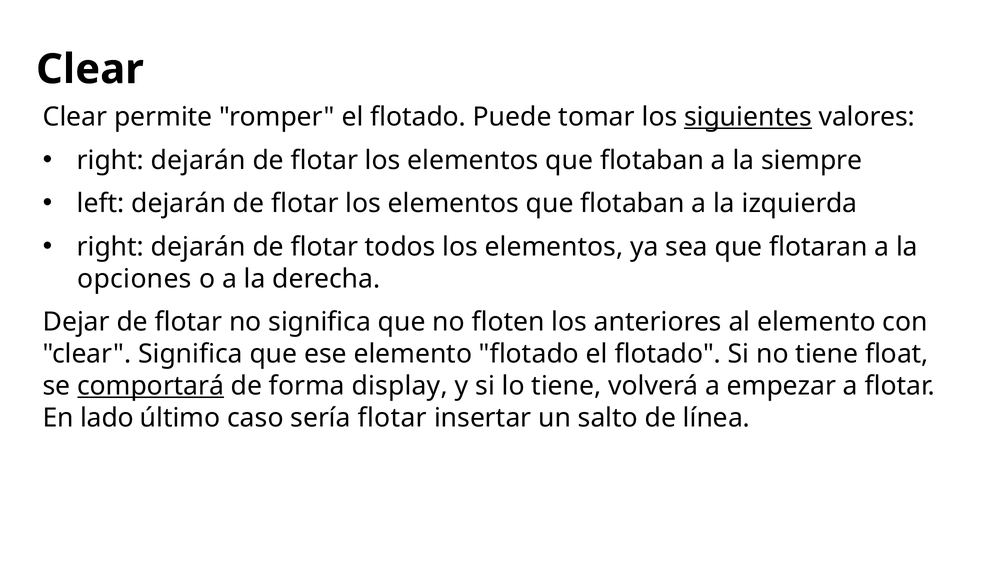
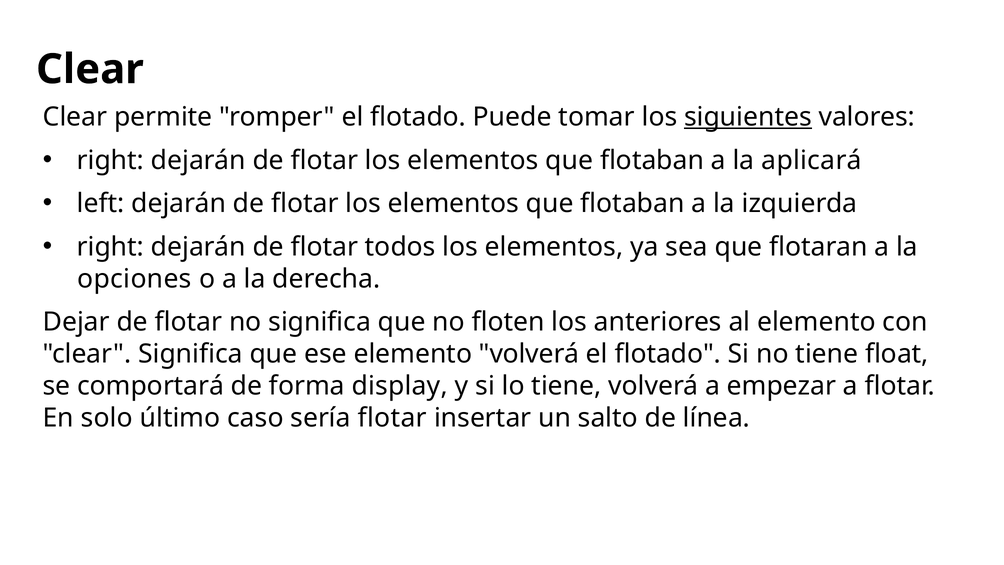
siempre: siempre -> aplicará (812, 160)
elemento flotado: flotado -> volverá (529, 354)
comportará underline: present -> none (151, 386)
lado: lado -> solo (107, 418)
